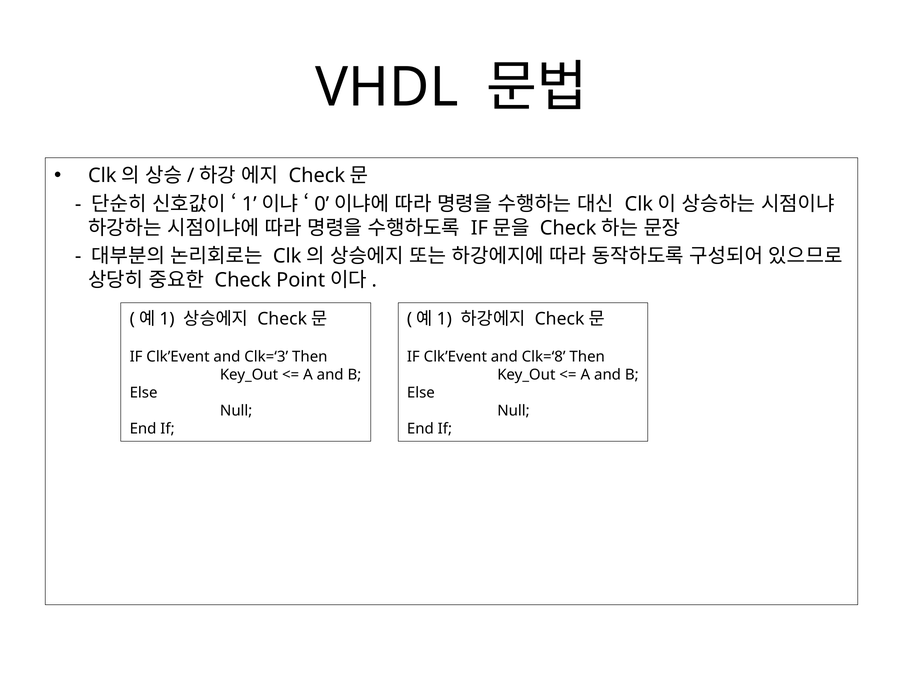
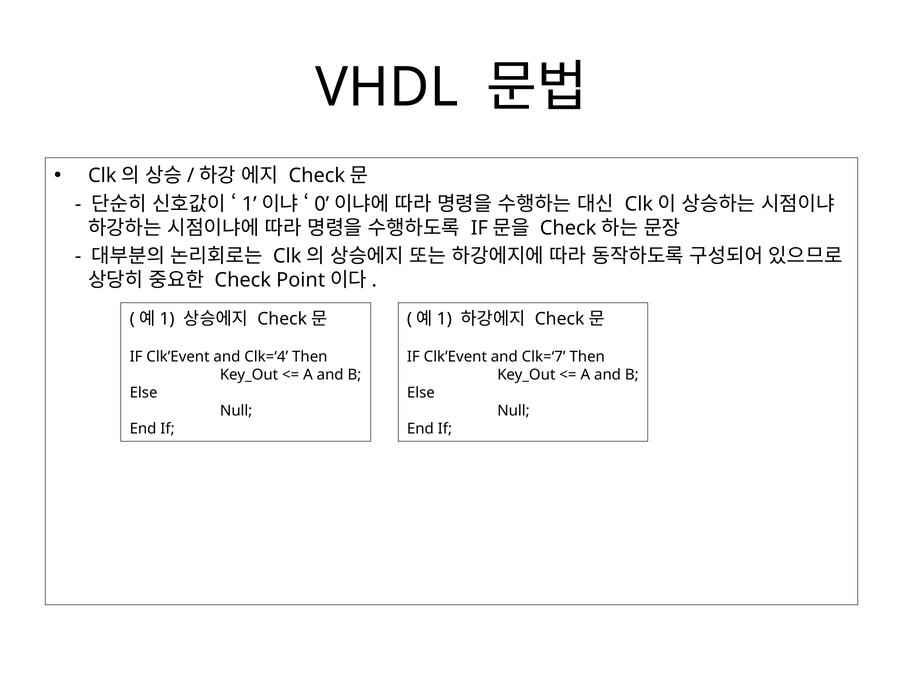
Clk=‘3: Clk=‘3 -> Clk=‘4 (266, 357)
Clk=‘8: Clk=‘8 -> Clk=‘7 (544, 357)
